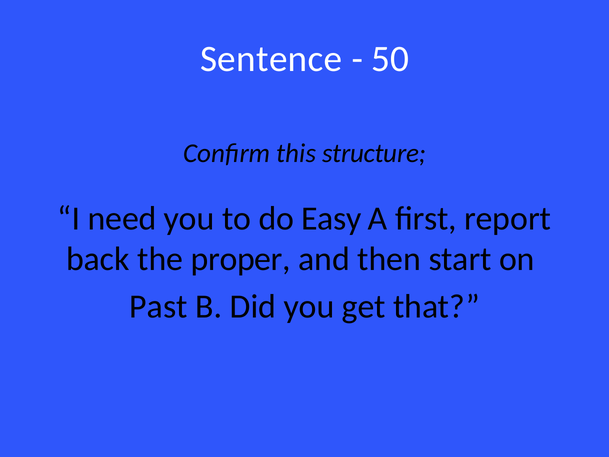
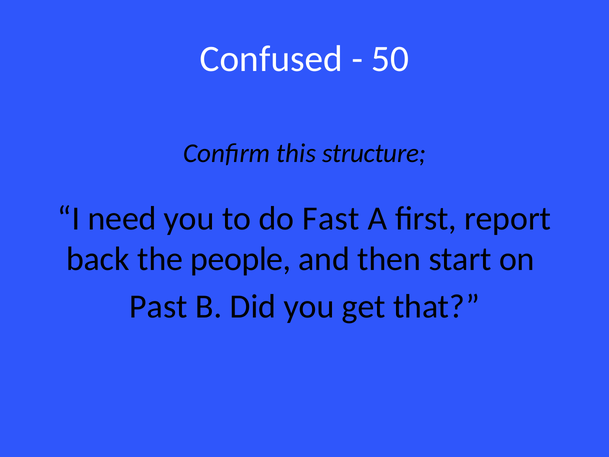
Sentence: Sentence -> Confused (271, 59)
Easy: Easy -> Fast (331, 218)
proper: proper -> people (241, 259)
